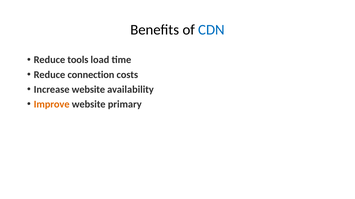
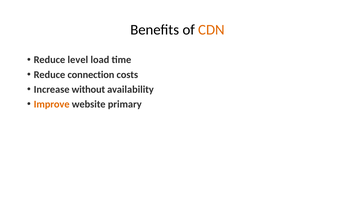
CDN colour: blue -> orange (211, 30)
tools: tools -> level (78, 60)
Increase website: website -> without (88, 90)
